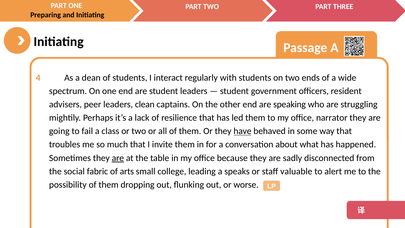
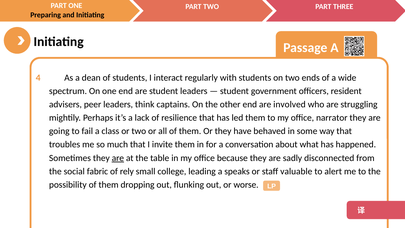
clean: clean -> think (145, 104)
speaking: speaking -> involved (290, 104)
have underline: present -> none (242, 131)
arts: arts -> rely (127, 171)
